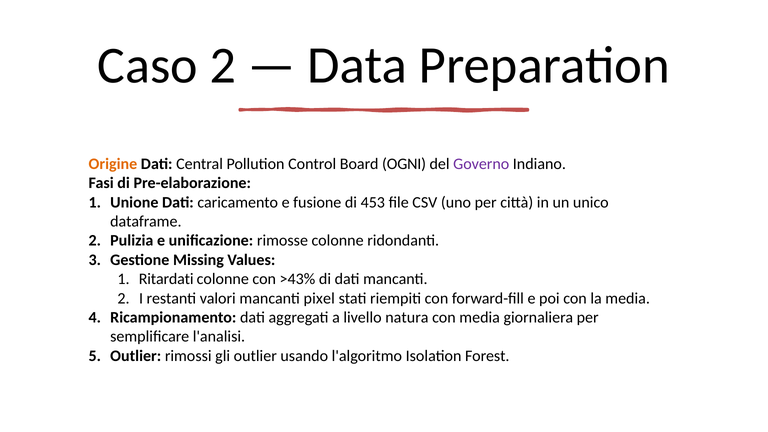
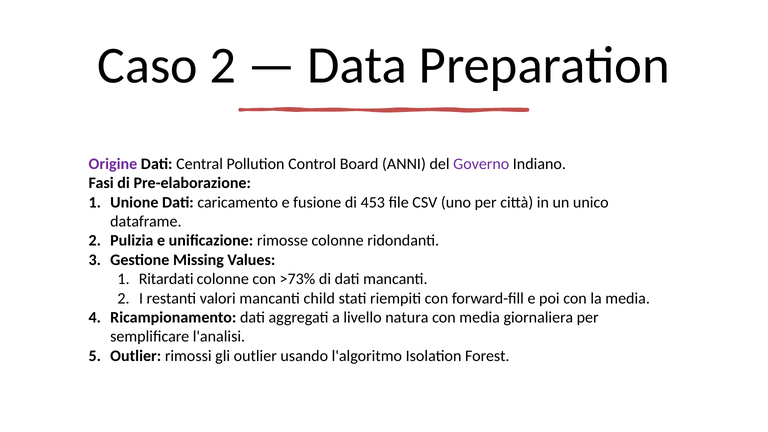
Origine colour: orange -> purple (113, 164)
OGNI: OGNI -> ANNI (404, 164)
>43%: >43% -> >73% (297, 279)
pixel: pixel -> child (319, 298)
